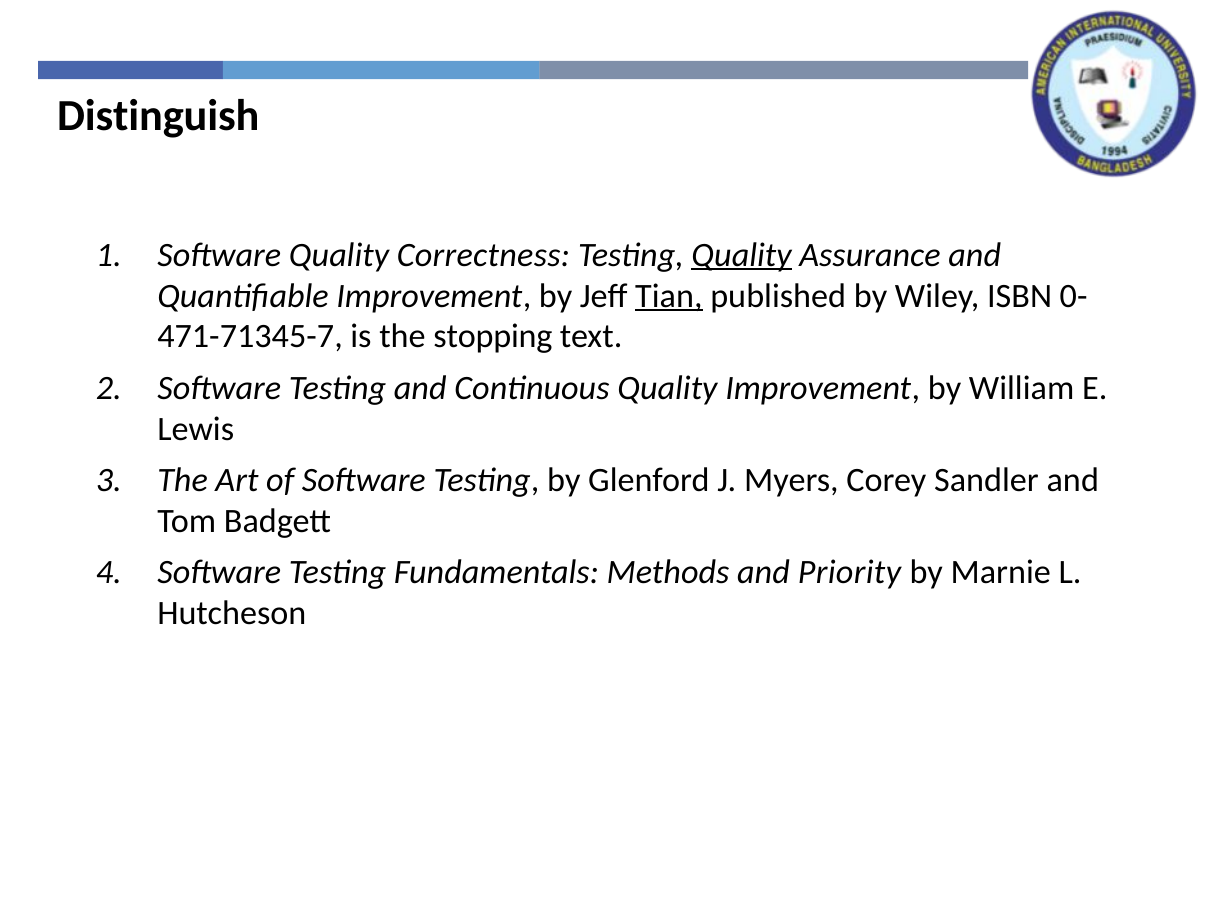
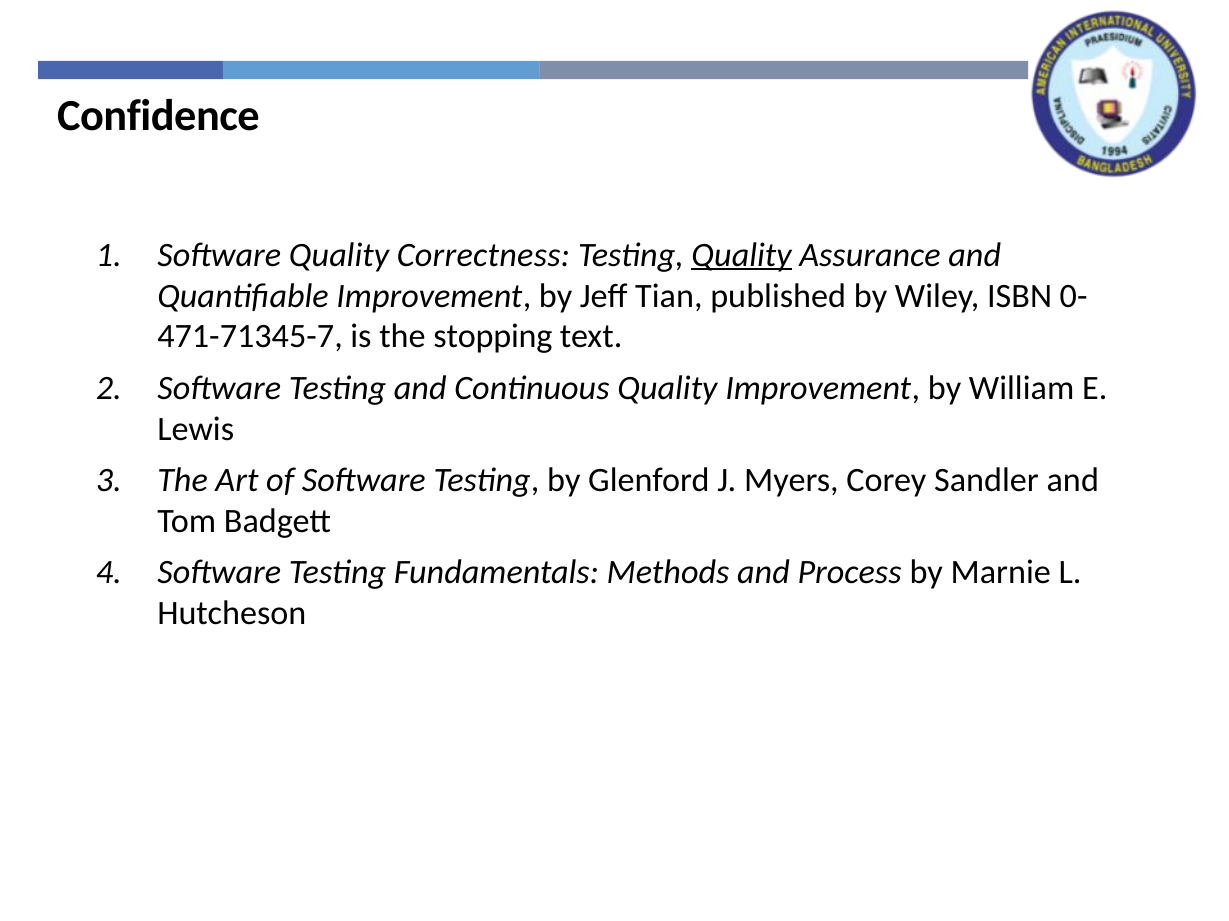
Distinguish: Distinguish -> Confidence (158, 116)
Tian underline: present -> none (669, 296)
Priority: Priority -> Process (850, 573)
